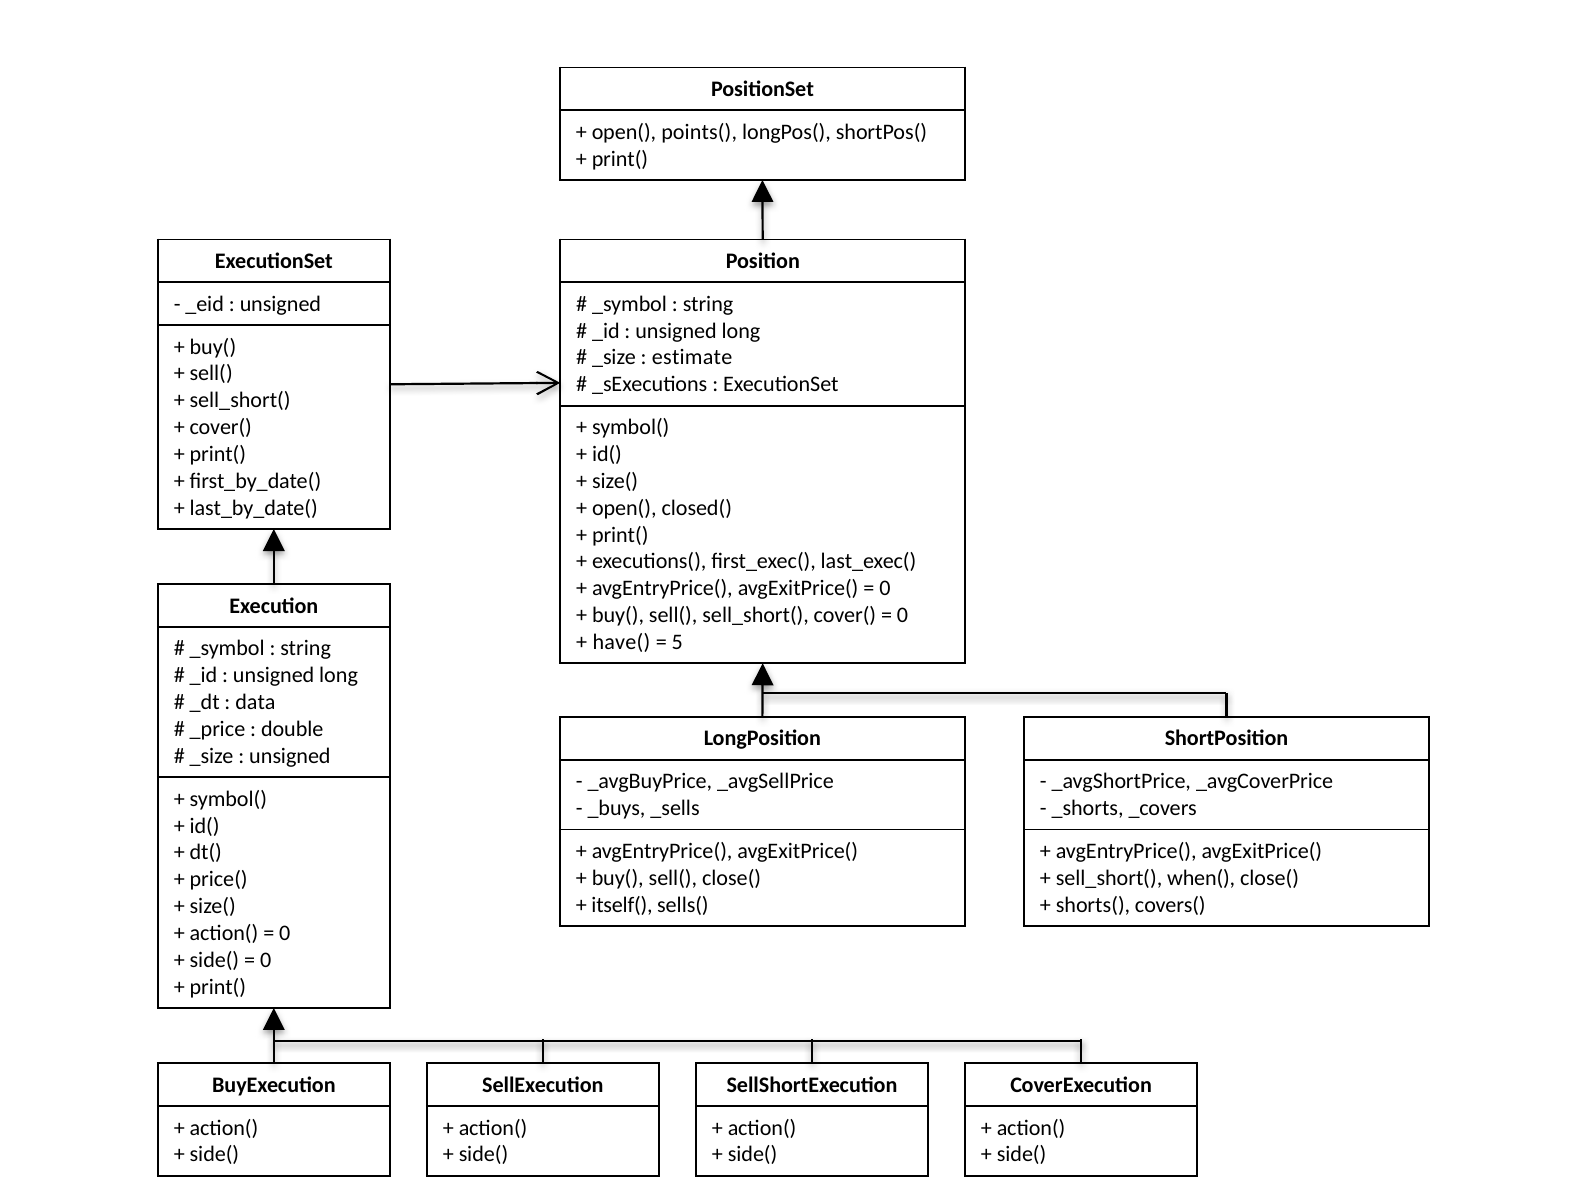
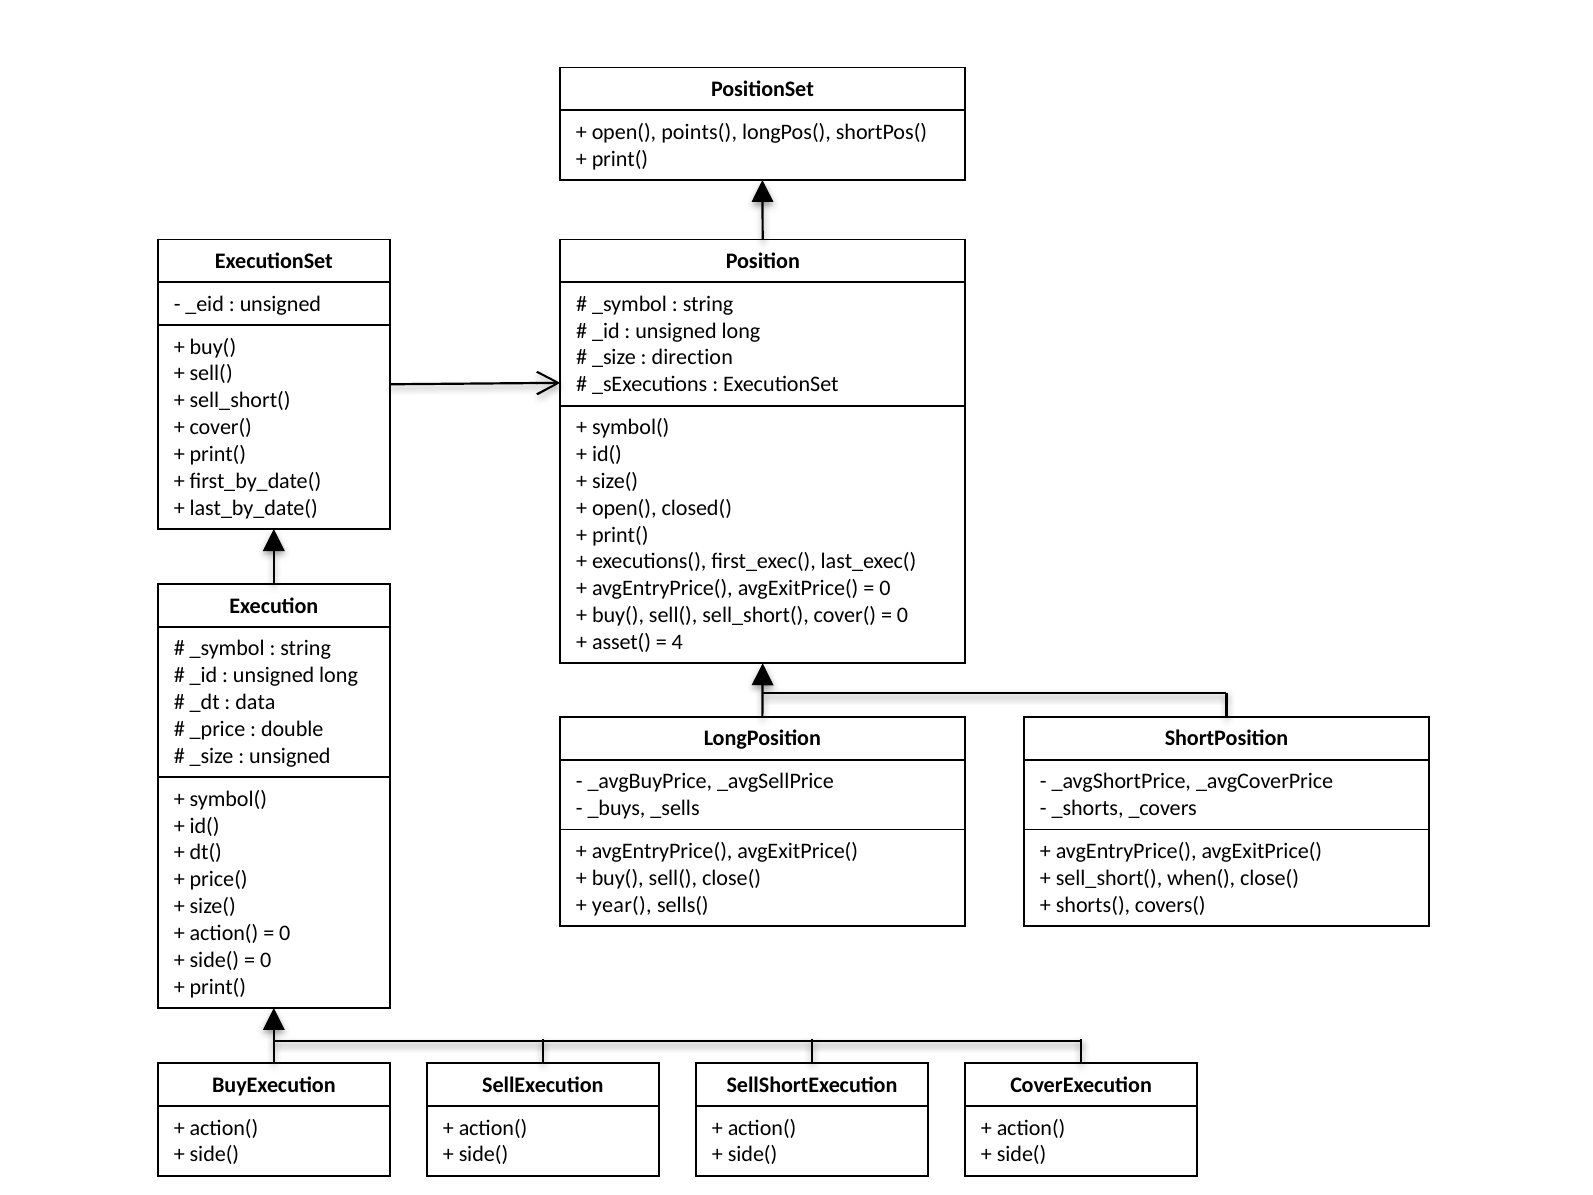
estimate: estimate -> direction (692, 358)
have(: have( -> asset( (622, 642)
5: 5 -> 4 (677, 642)
itself(: itself( -> year( (622, 905)
